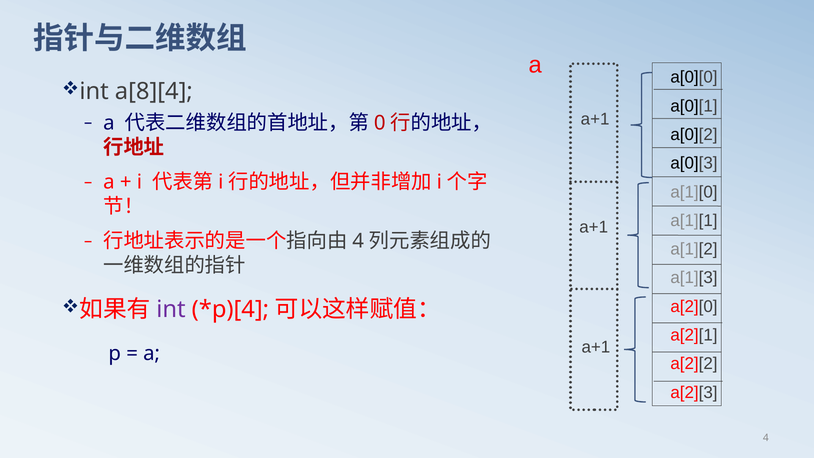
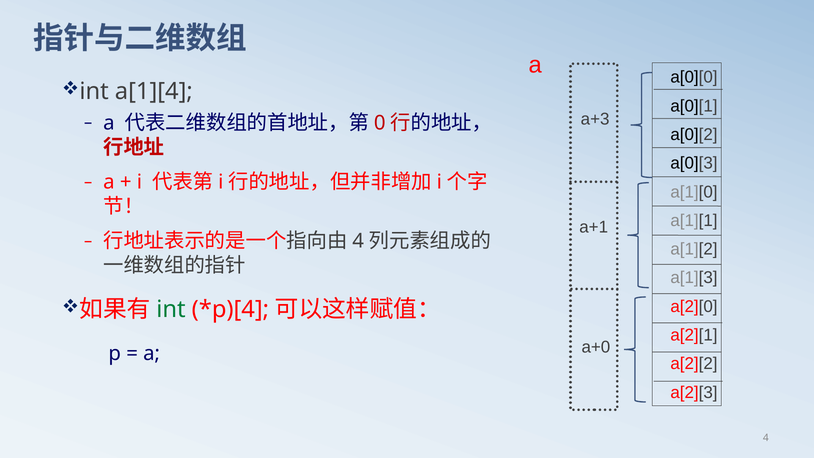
a[8][4: a[8][4 -> a[1][4 (154, 91)
a+1: a+1 -> a+3 (595, 119)
int colour: purple -> green (171, 309)
a+1: a+1 -> a+0 (596, 347)
